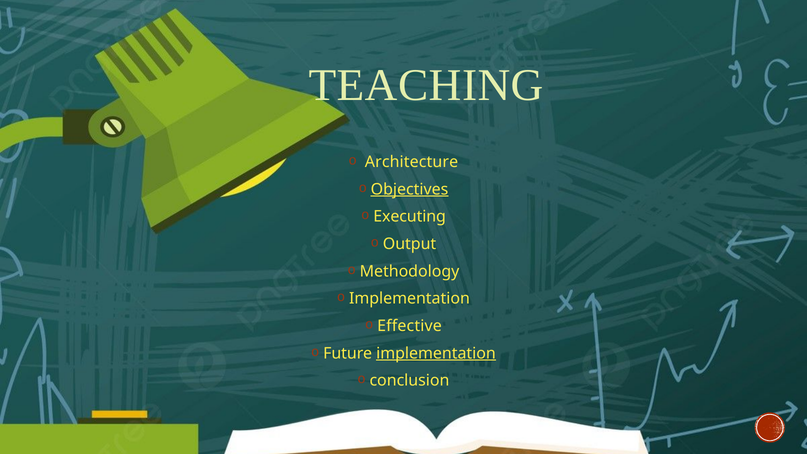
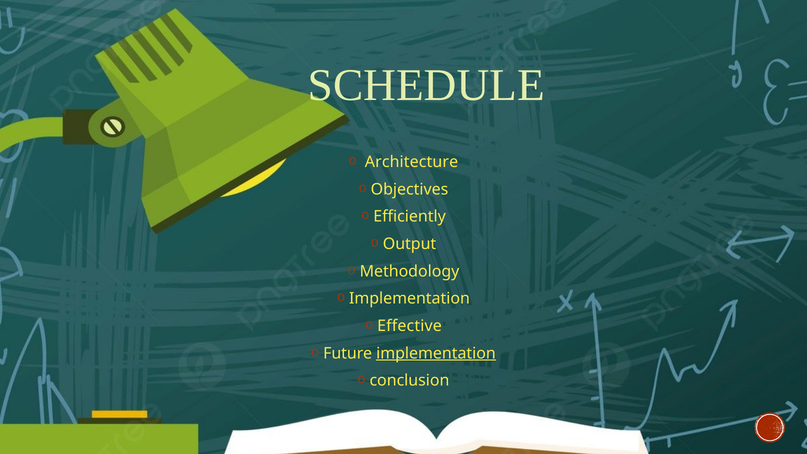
TEACHING: TEACHING -> SCHEDULE (426, 85)
Objectives underline: present -> none (410, 189)
Executing: Executing -> Efficiently (410, 217)
